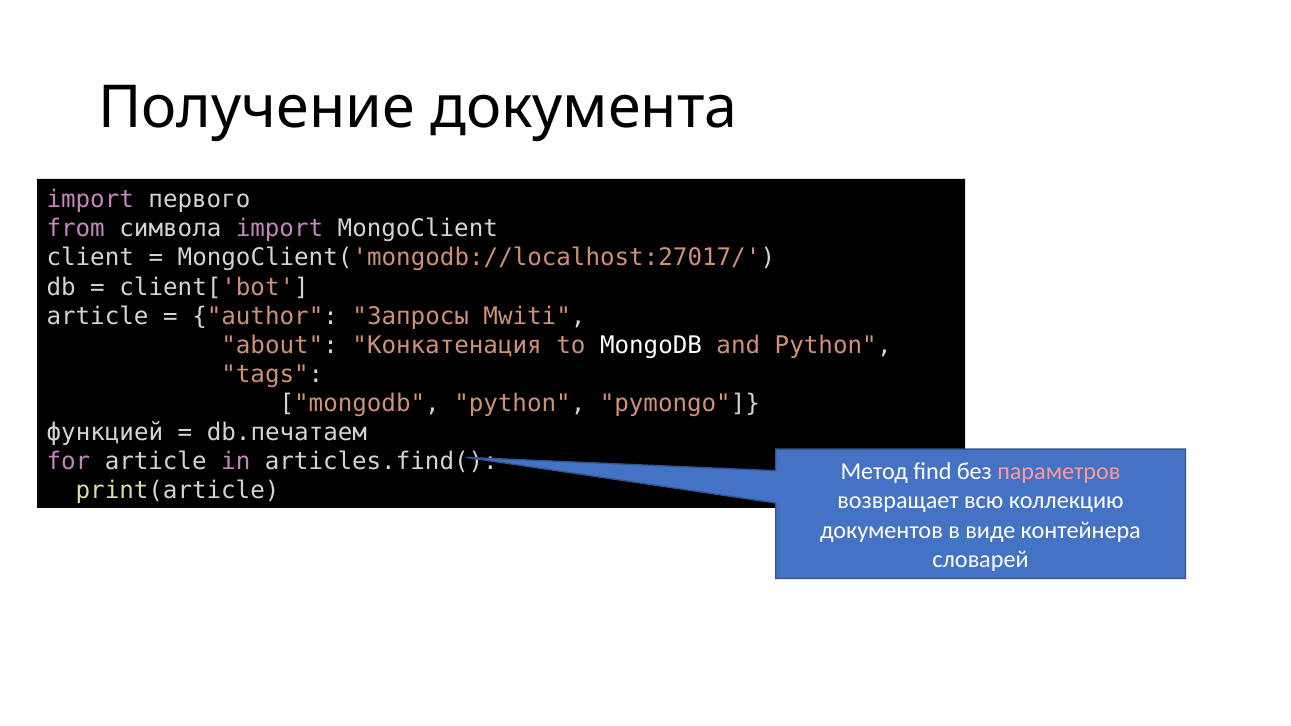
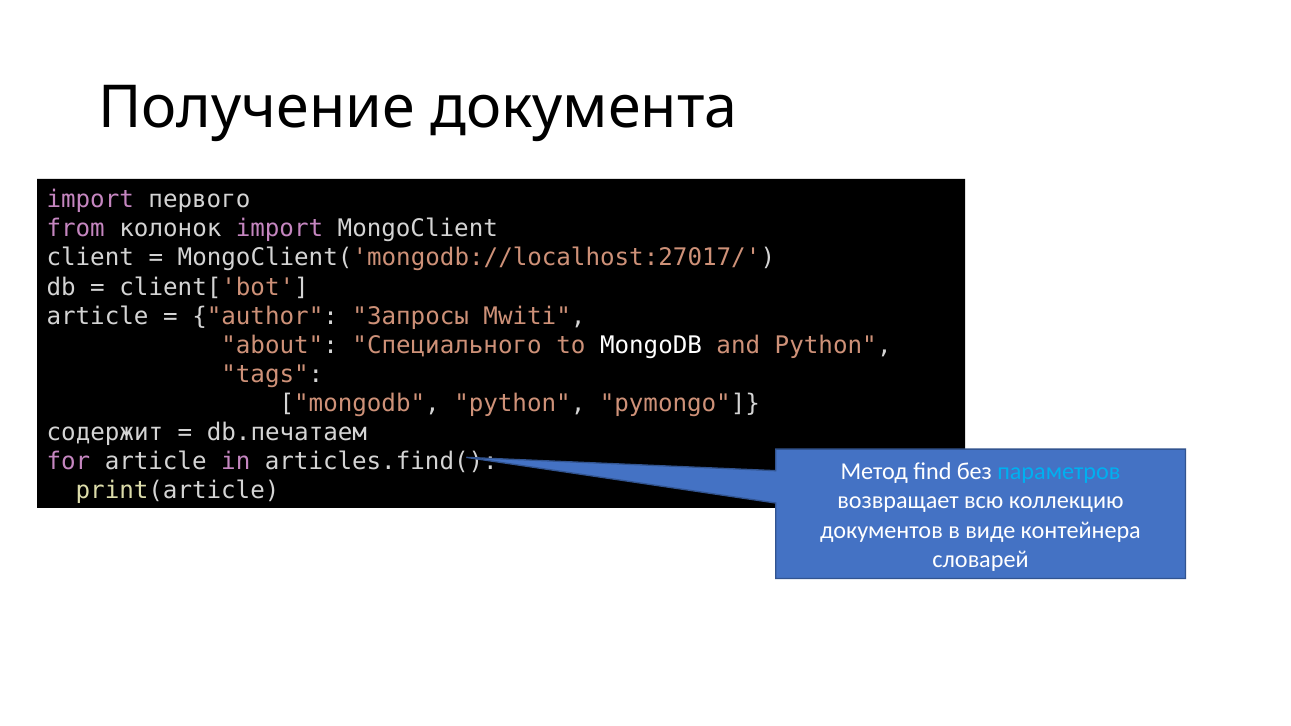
символа: символа -> колонок (170, 229)
Конкатенация: Конкатенация -> Специального (447, 345)
функцией: функцией -> содержит (105, 432)
параметров colour: pink -> light blue (1059, 472)
